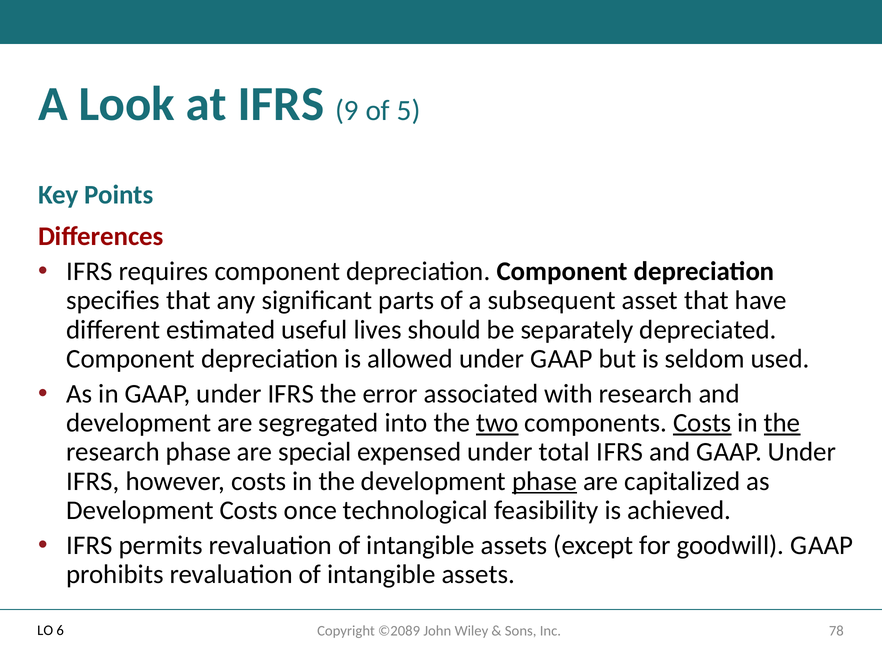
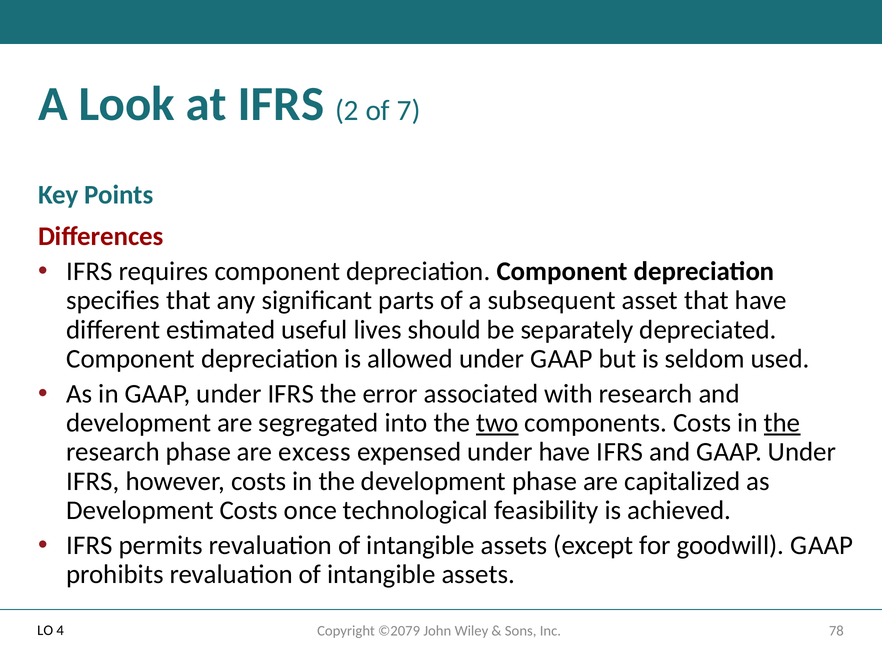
9: 9 -> 2 (347, 111)
5: 5 -> 7 (409, 111)
Costs underline: present -> none (702, 423)
special: special -> excess (315, 452)
under total: total -> have (564, 452)
phase underline: present -> none (545, 481)
6: 6 -> 4 (60, 631)
©2089: ©2089 -> ©2079 (399, 632)
